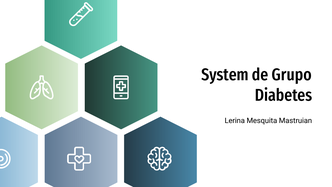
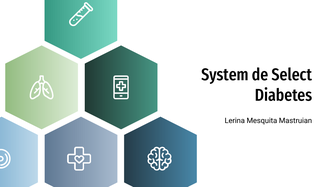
Grupo: Grupo -> Select (292, 75)
